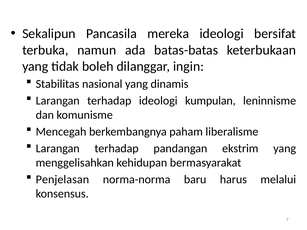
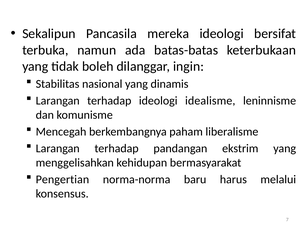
kumpulan: kumpulan -> idealisme (210, 101)
Penjelasan: Penjelasan -> Pengertian (62, 180)
